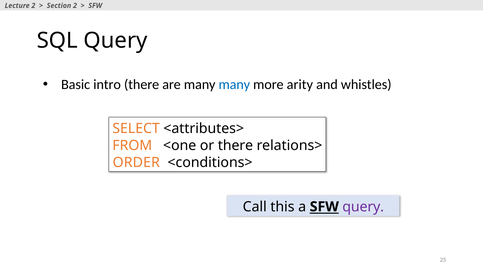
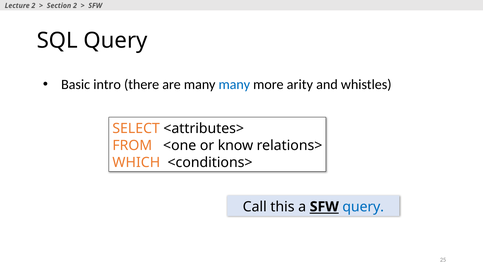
or there: there -> know (236, 145)
ORDER: ORDER -> WHICH (136, 162)
query colour: purple -> blue (363, 206)
